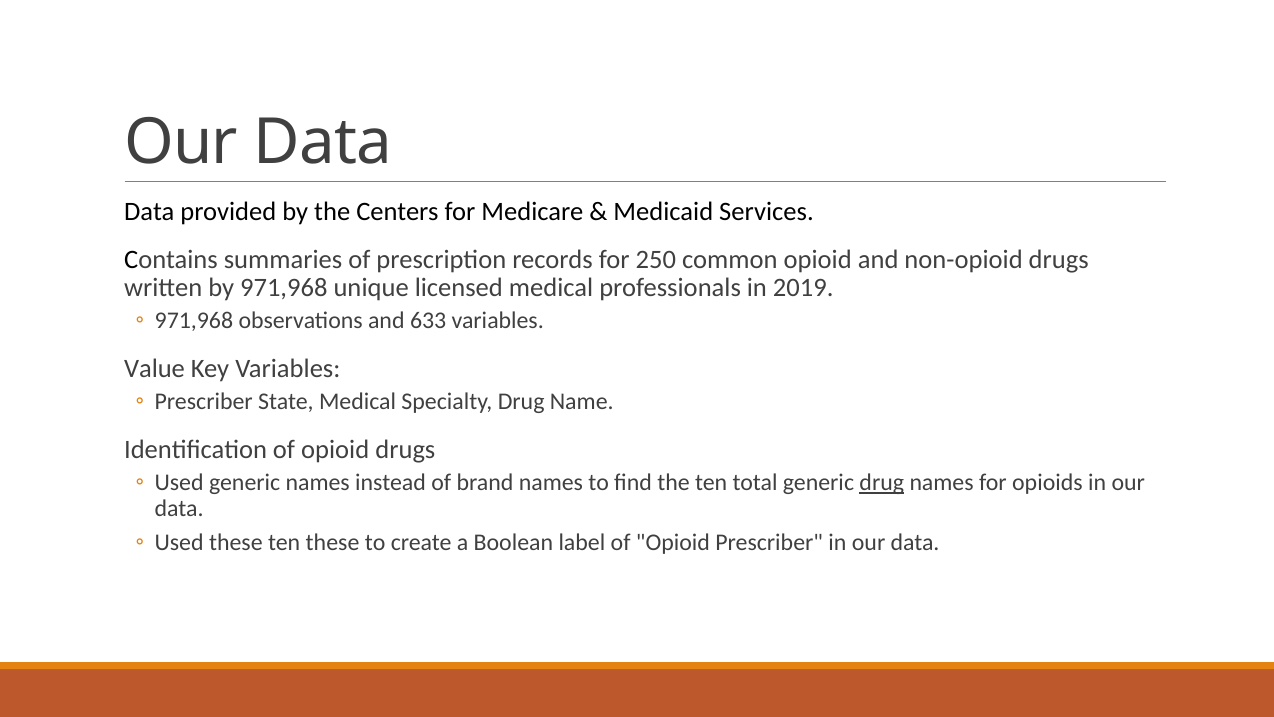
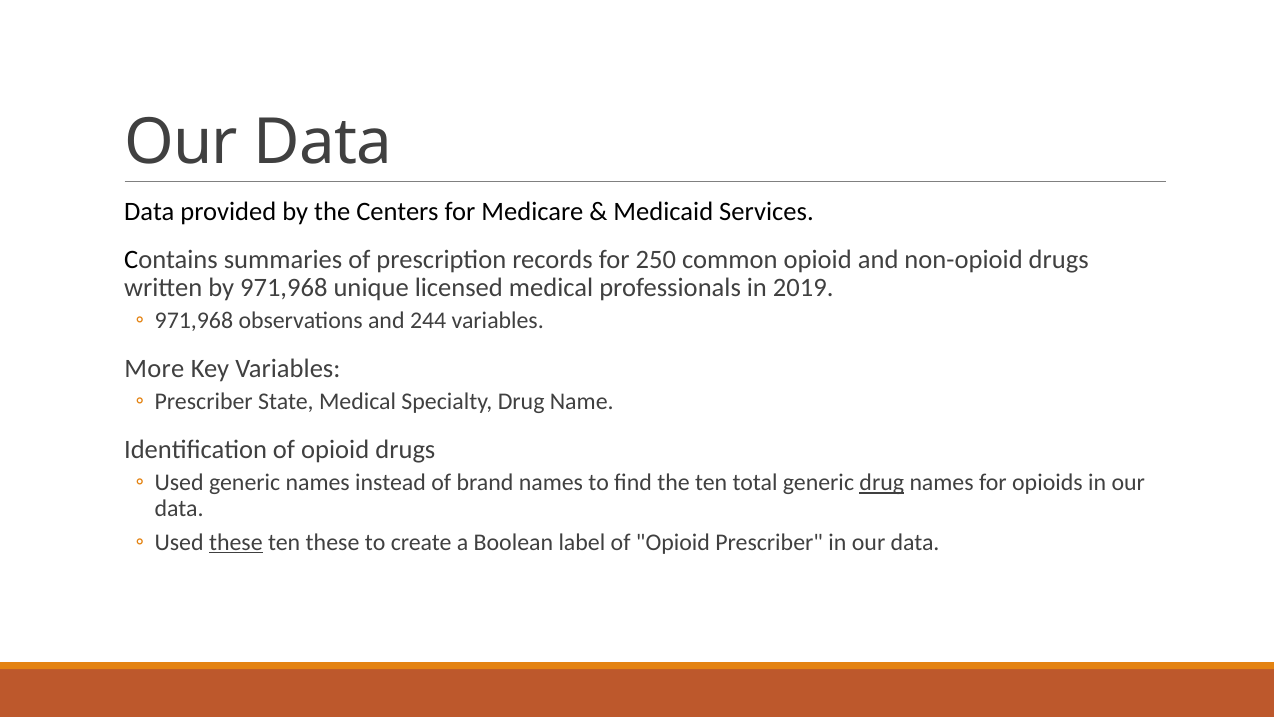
633: 633 -> 244 (428, 320)
Value: Value -> More (154, 369)
these underline: none -> present (236, 542)
